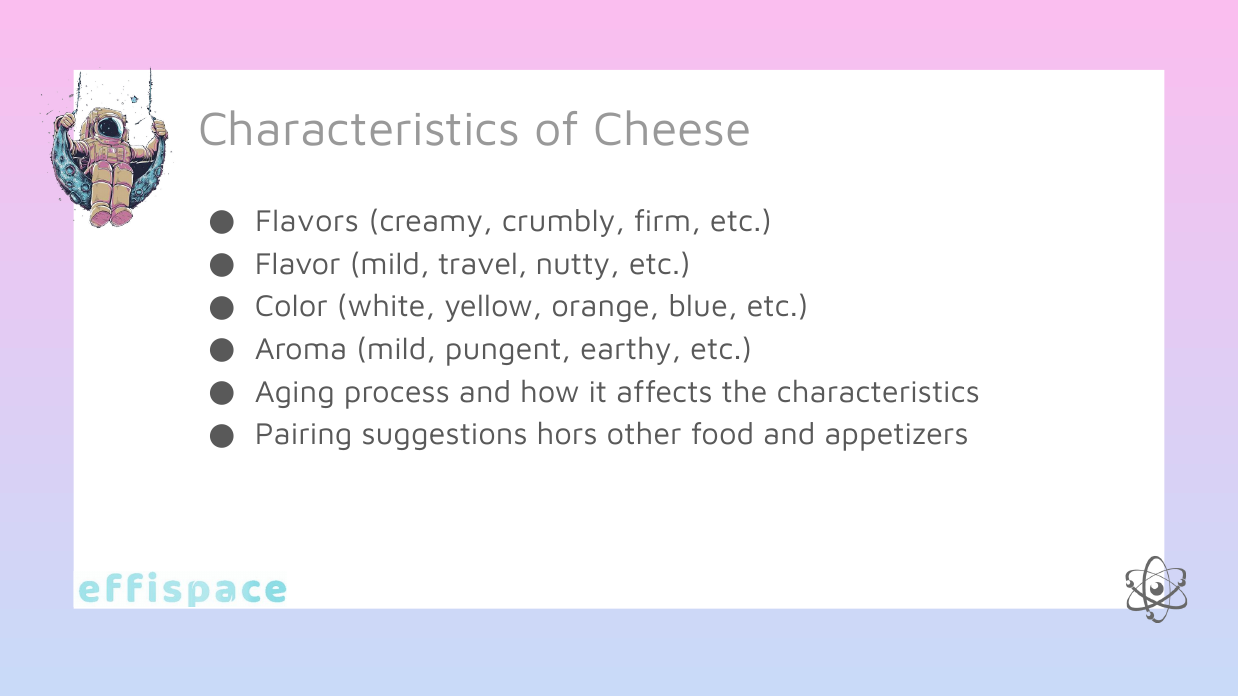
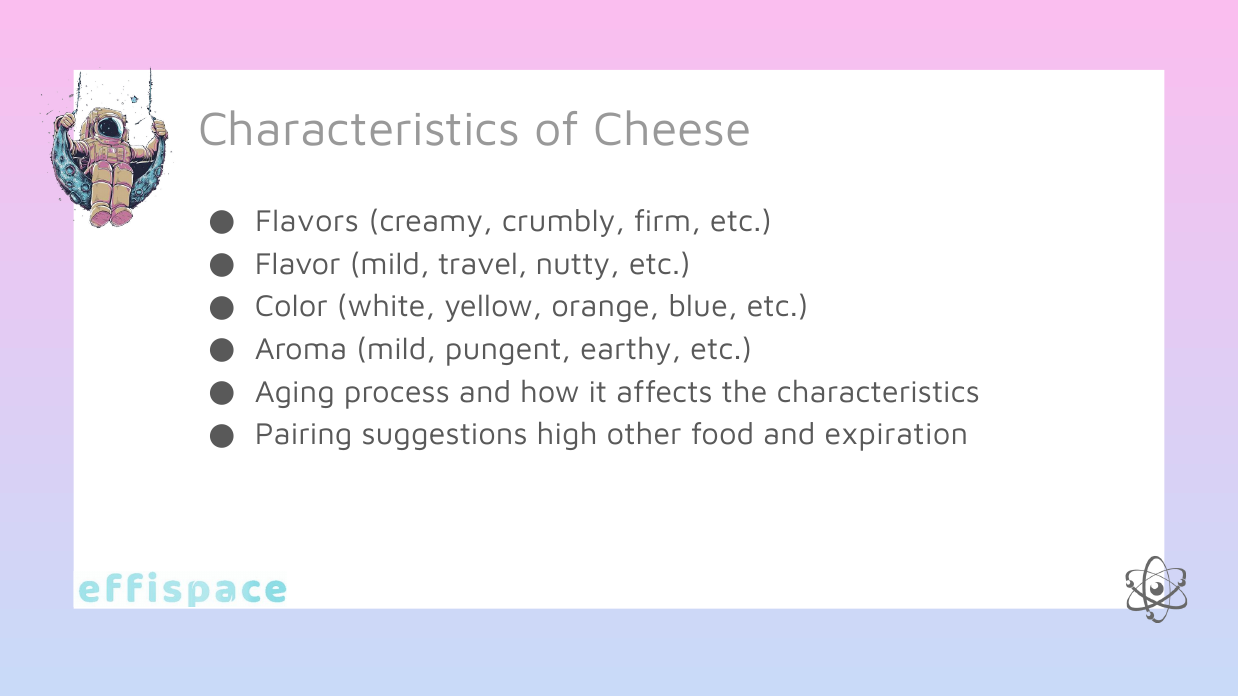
hors: hors -> high (567, 435)
appetizers: appetizers -> expiration (896, 435)
